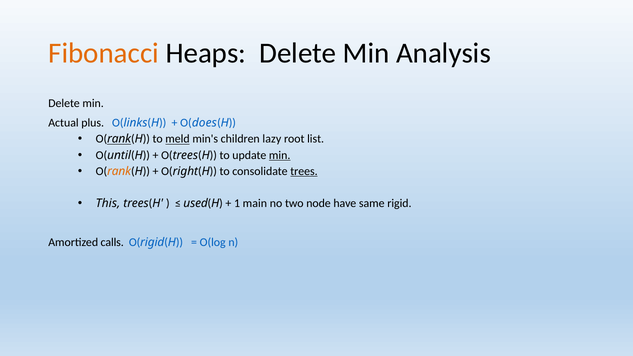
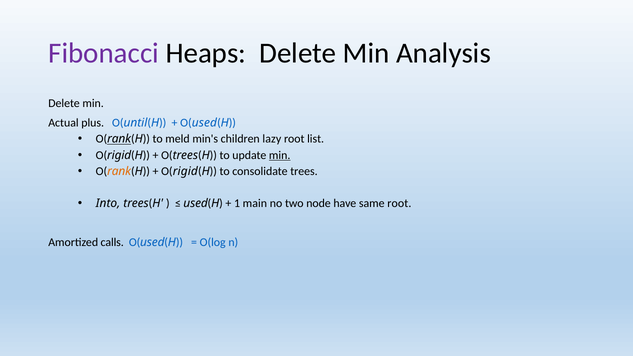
Fibonacci colour: orange -> purple (104, 53)
links: links -> until (135, 123)
does: does -> used (204, 123)
meld underline: present -> none (178, 139)
until: until -> rigid (119, 155)
right: right -> rigid (185, 171)
trees underline: present -> none (304, 171)
This: This -> Into (108, 203)
same rigid: rigid -> root (399, 203)
rigid: rigid -> used (152, 242)
